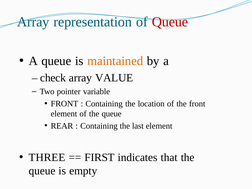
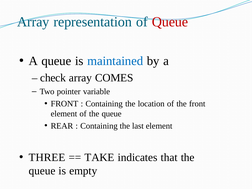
maintained colour: orange -> blue (115, 61)
VALUE: VALUE -> COMES (114, 78)
FIRST: FIRST -> TAKE (99, 157)
